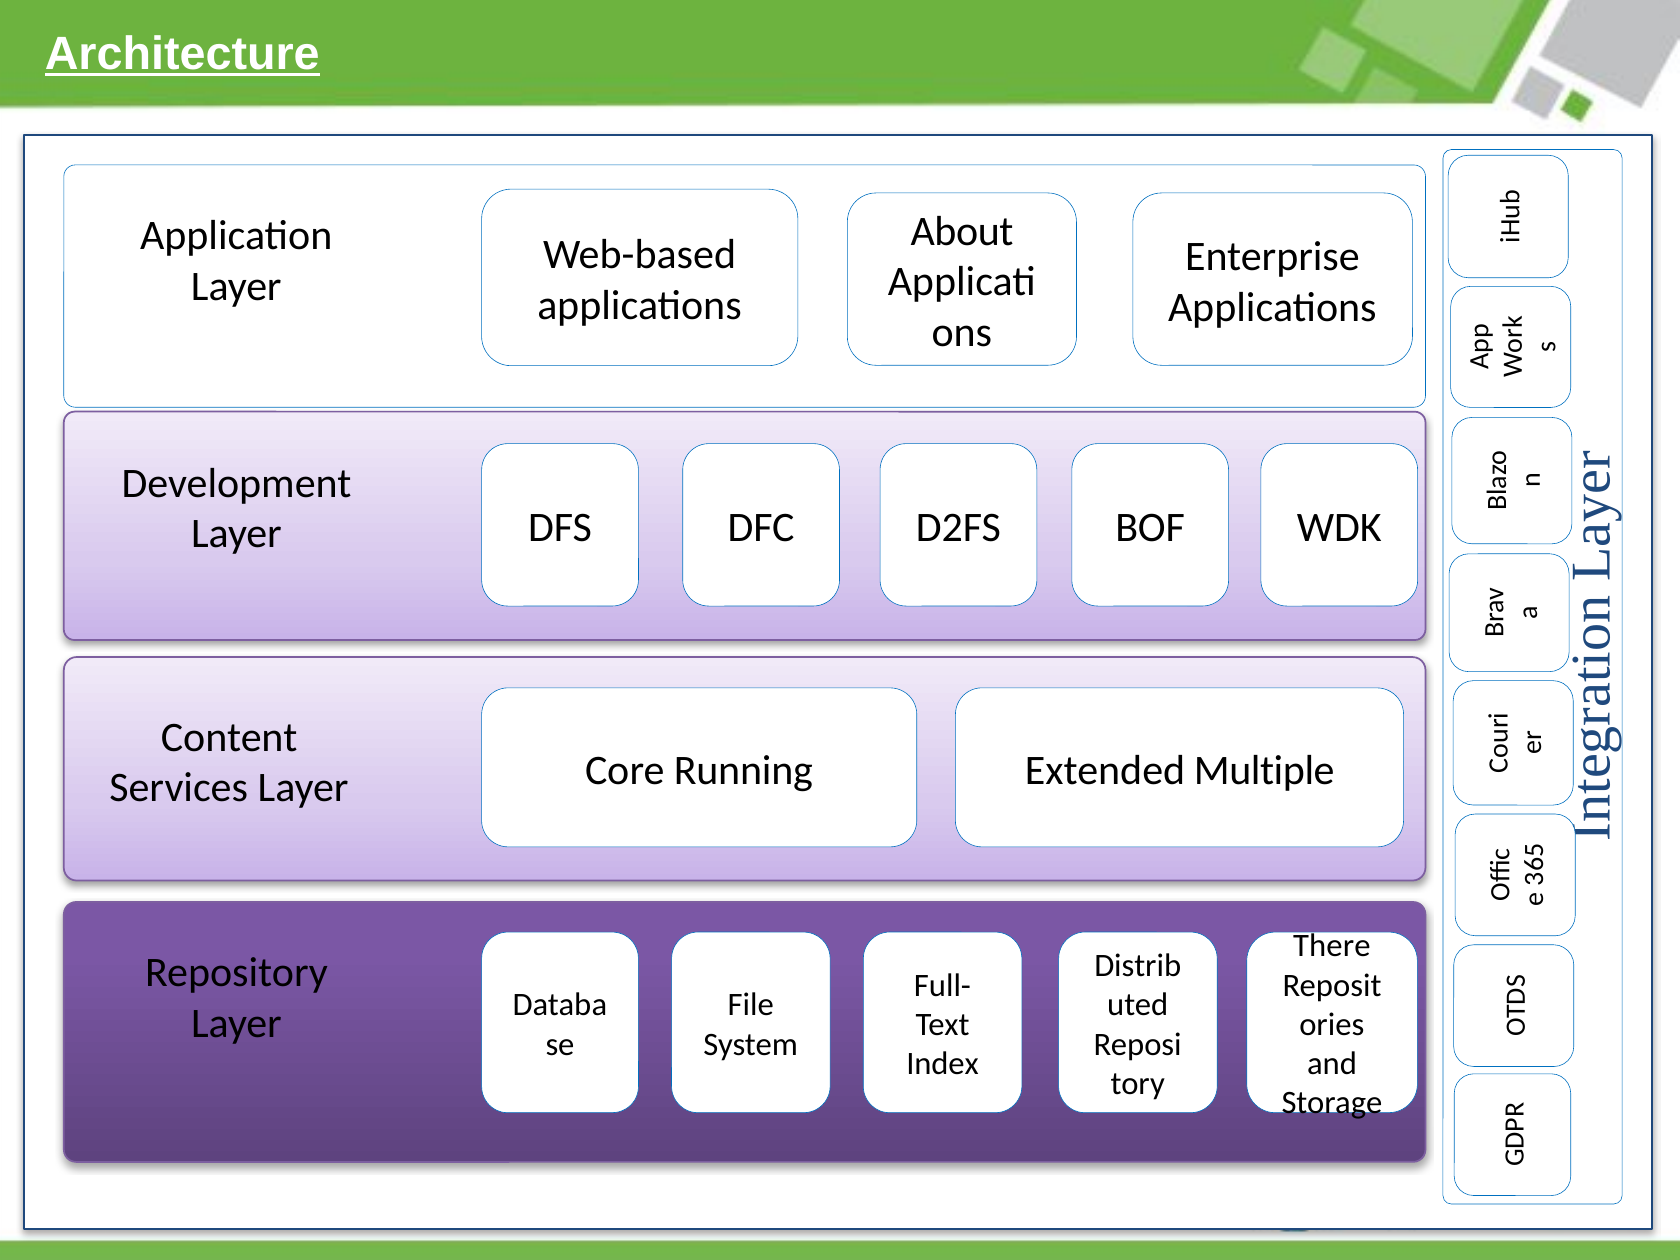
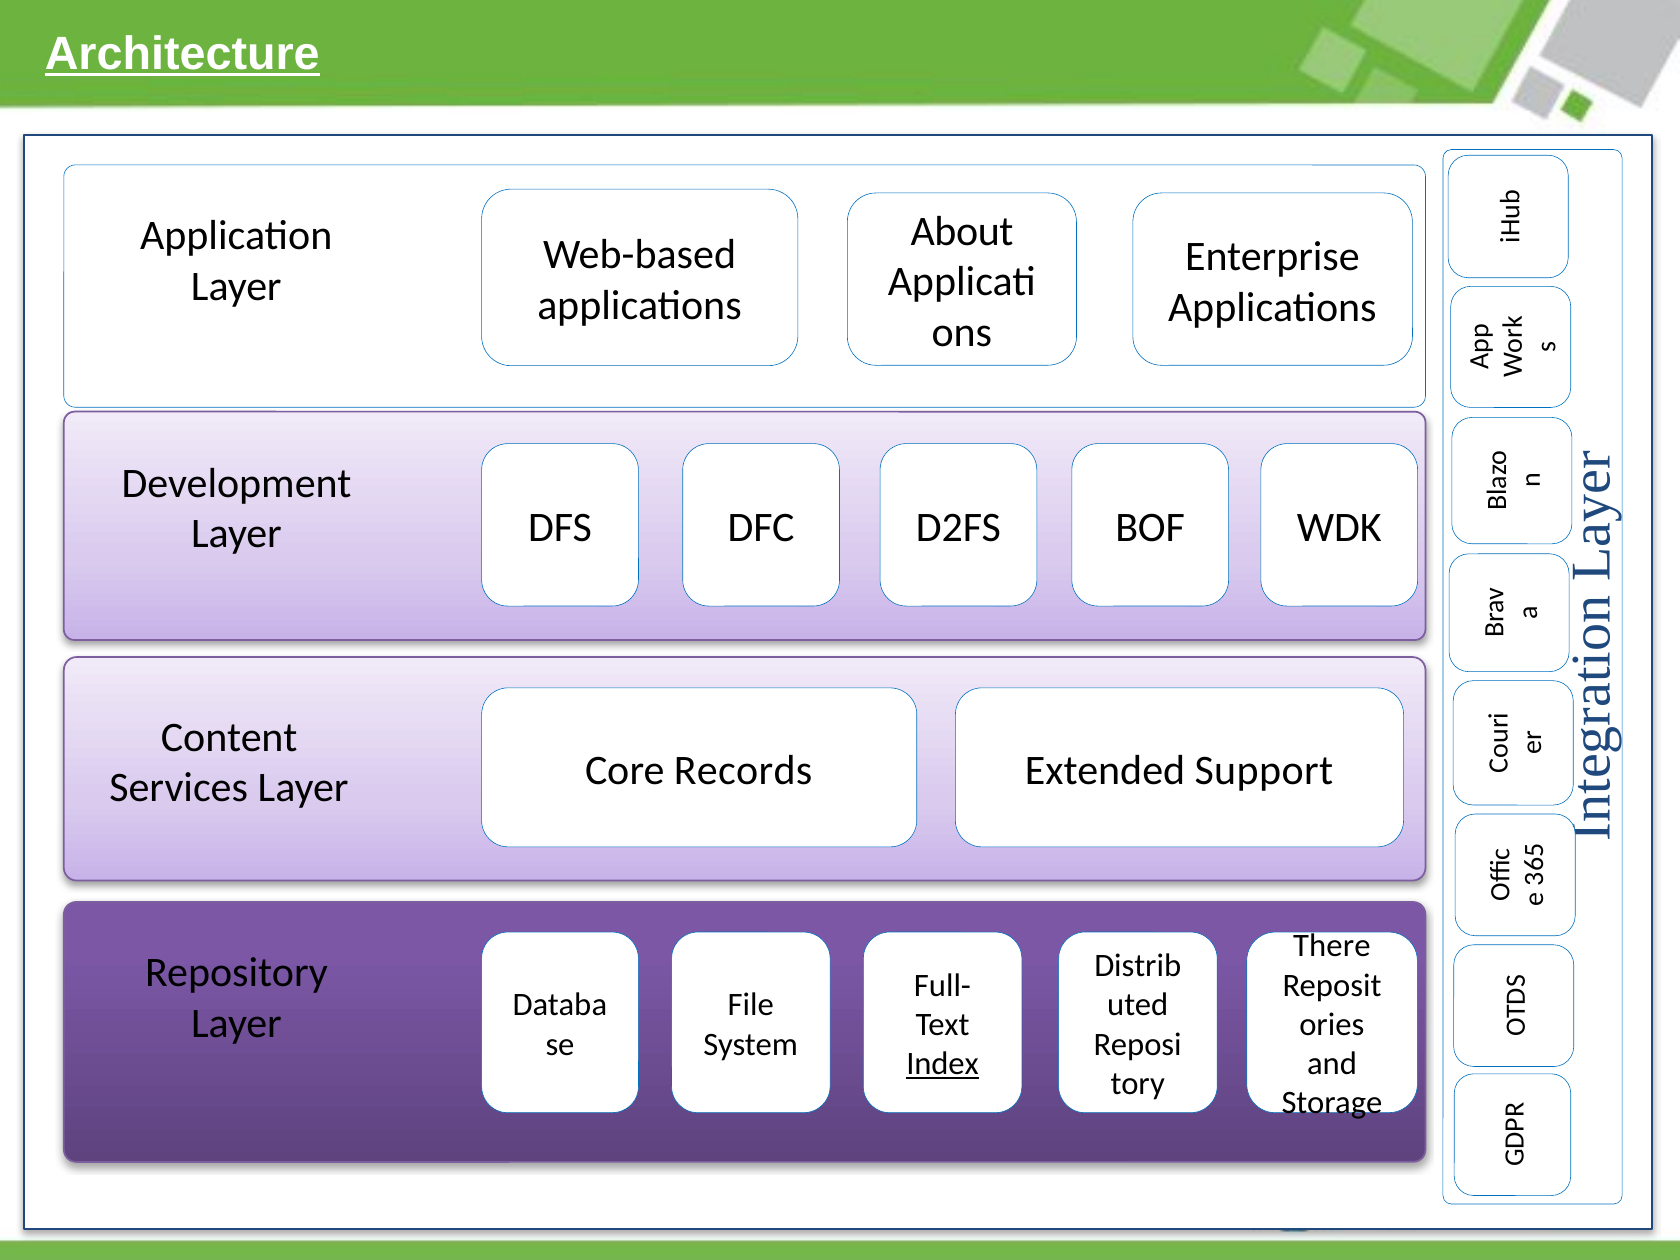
Running: Running -> Records (743, 770)
Multiple: Multiple -> Support (1264, 770)
Index underline: none -> present (943, 1064)
